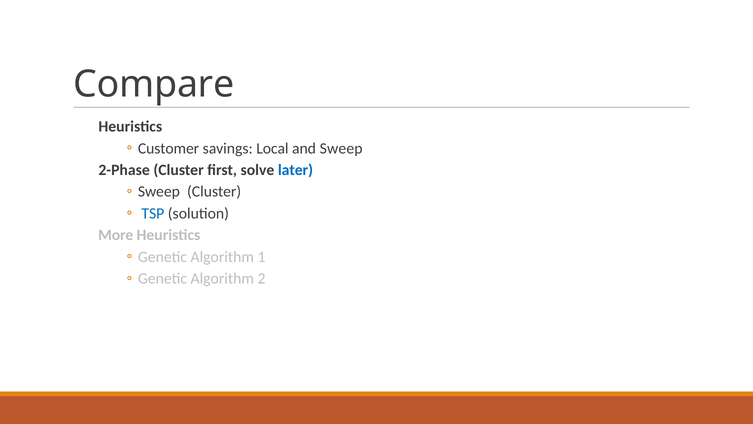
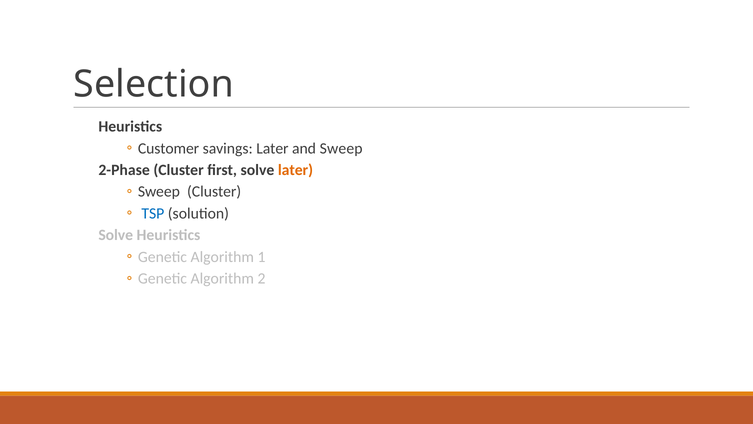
Compare: Compare -> Selection (154, 84)
savings Local: Local -> Later (272, 148)
later colour: blue -> orange (295, 170)
More: More -> Solve (116, 235)
